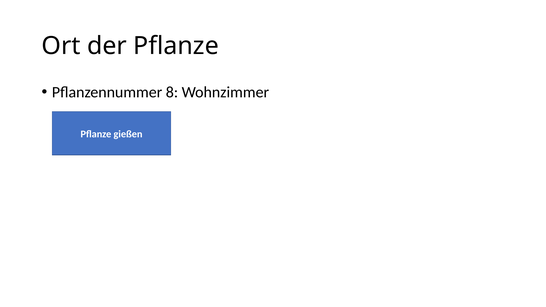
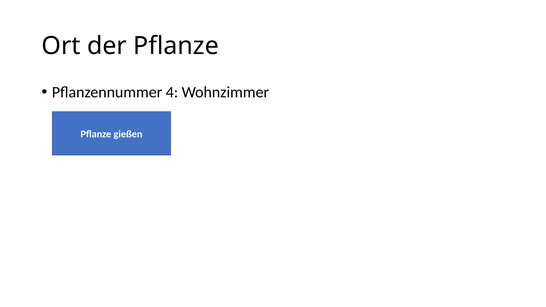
8: 8 -> 4 (172, 92)
